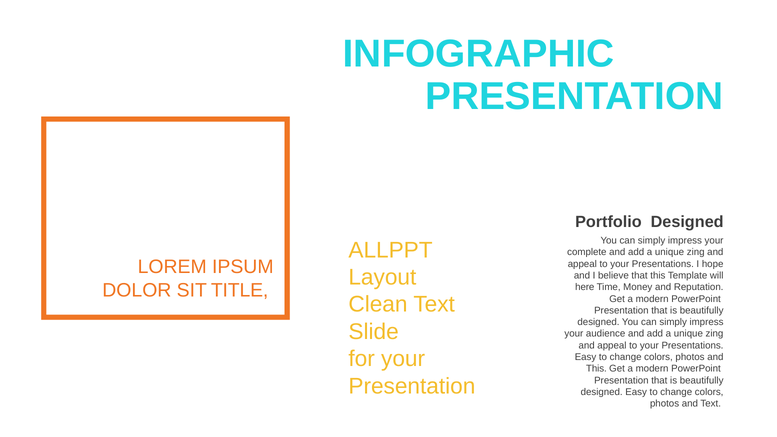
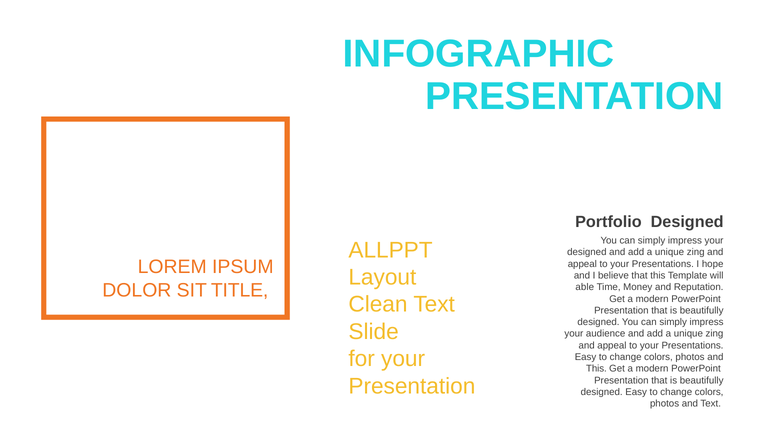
complete: complete -> designed (587, 252)
here: here -> able (585, 287)
